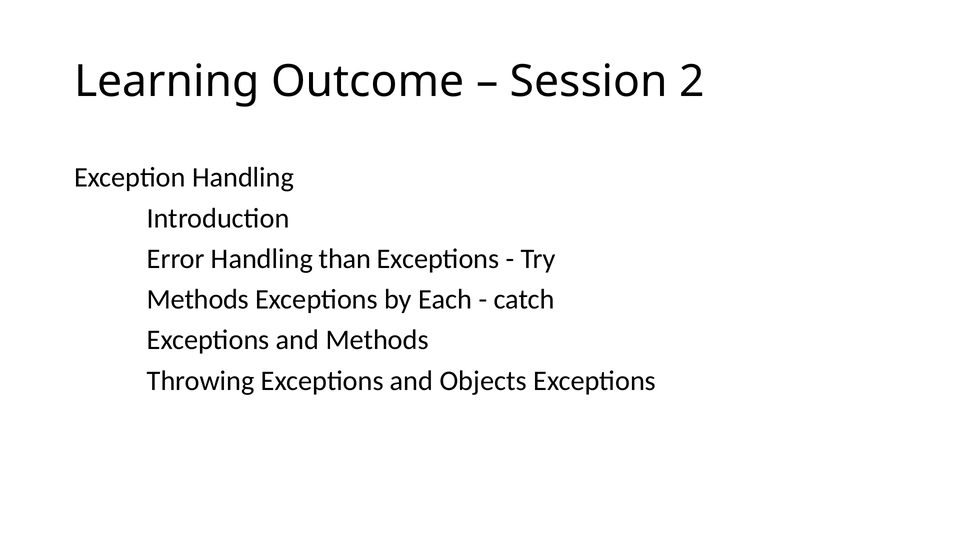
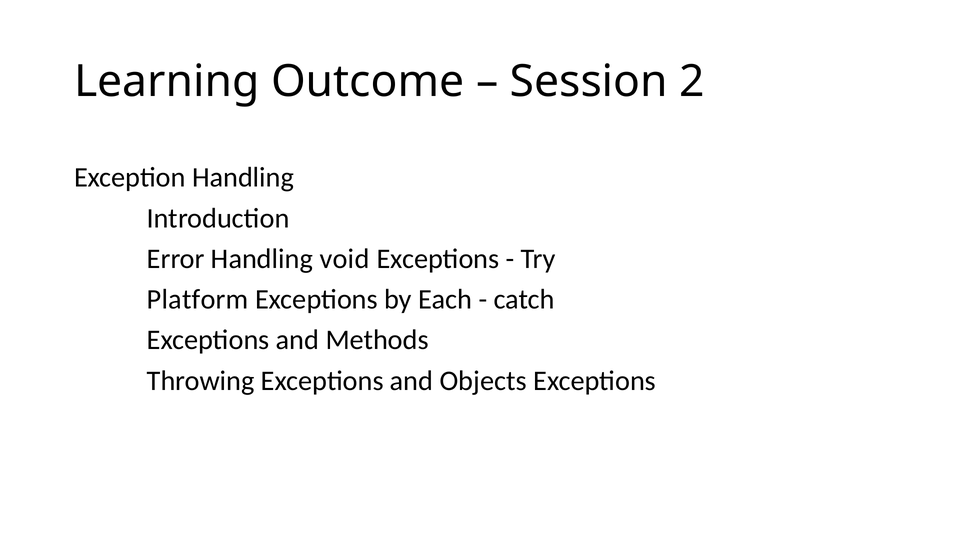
than: than -> void (345, 259)
Methods: Methods -> Platform (198, 300)
